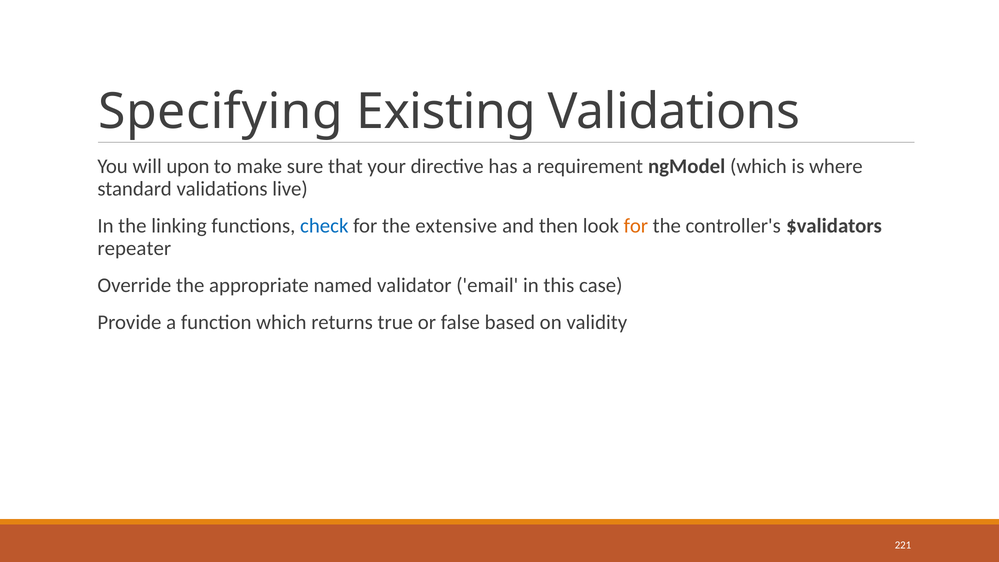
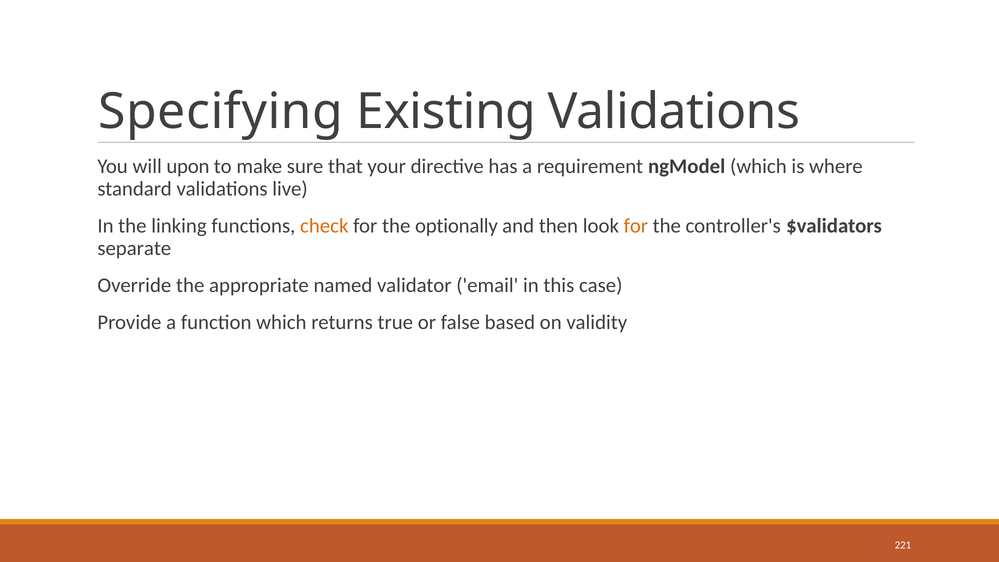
check colour: blue -> orange (324, 226)
extensive: extensive -> optionally (456, 226)
repeater: repeater -> separate (134, 248)
